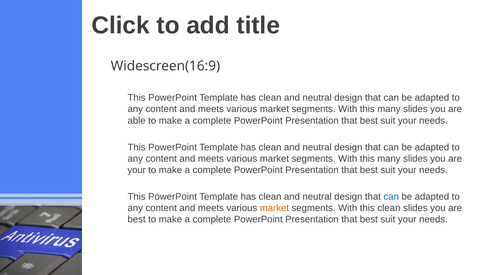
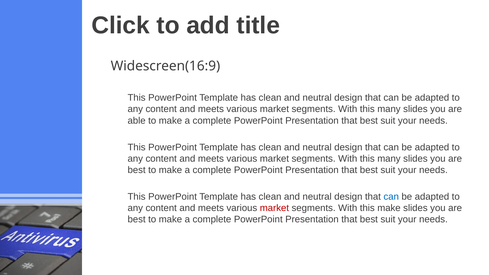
your: your -> best (137, 170)
market colour: orange -> red (274, 208)
this clean: clean -> make (389, 208)
